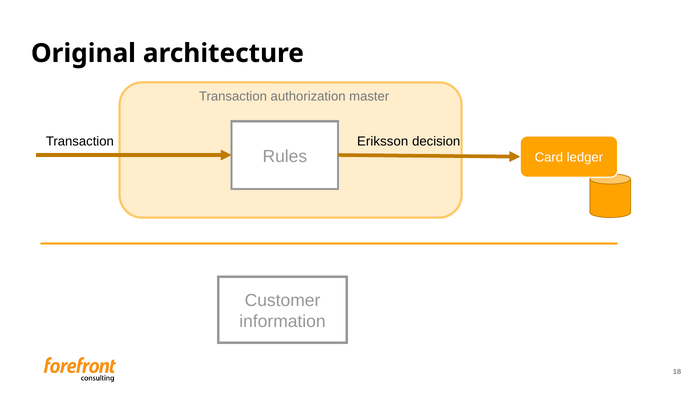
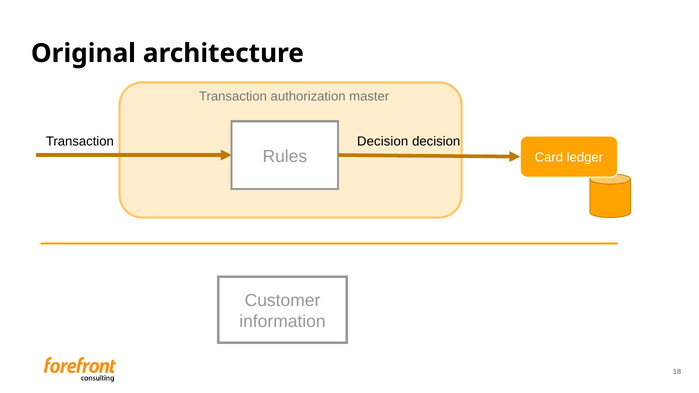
Transaction Eriksson: Eriksson -> Decision (383, 141)
